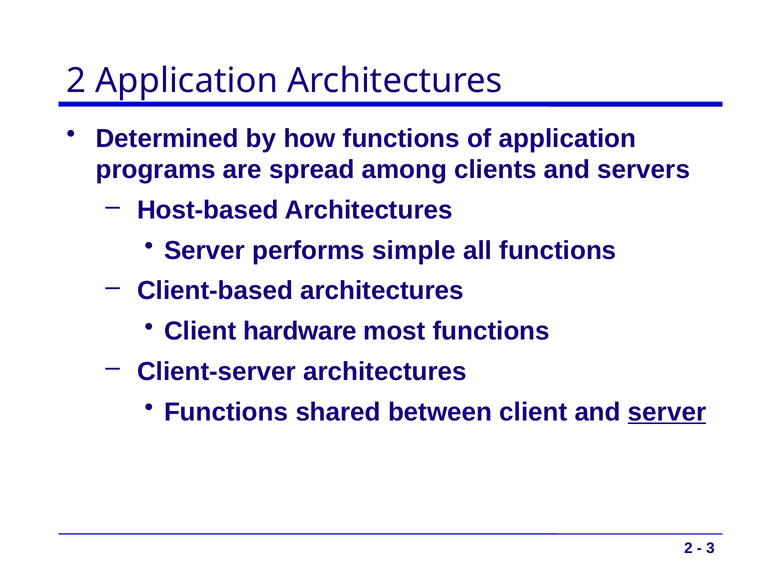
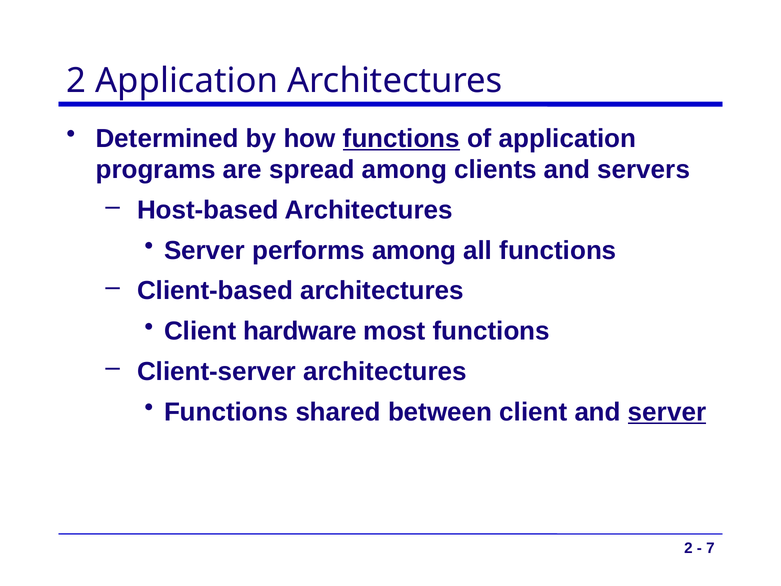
functions underline: none -> present (401, 139)
performs simple: simple -> among (414, 250)
3: 3 -> 7 (710, 548)
